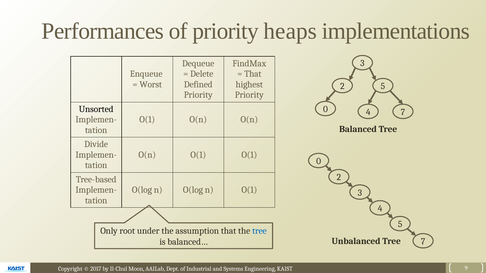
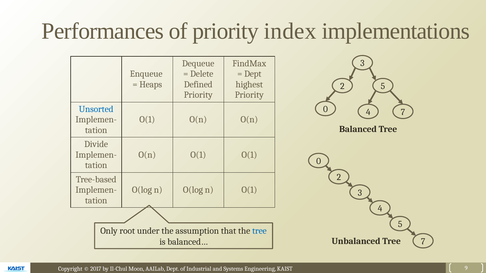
heaps: heaps -> index (290, 31)
That: That -> Dept (253, 74)
Worst: Worst -> Heaps (151, 85)
Unsorted colour: black -> blue (96, 109)
